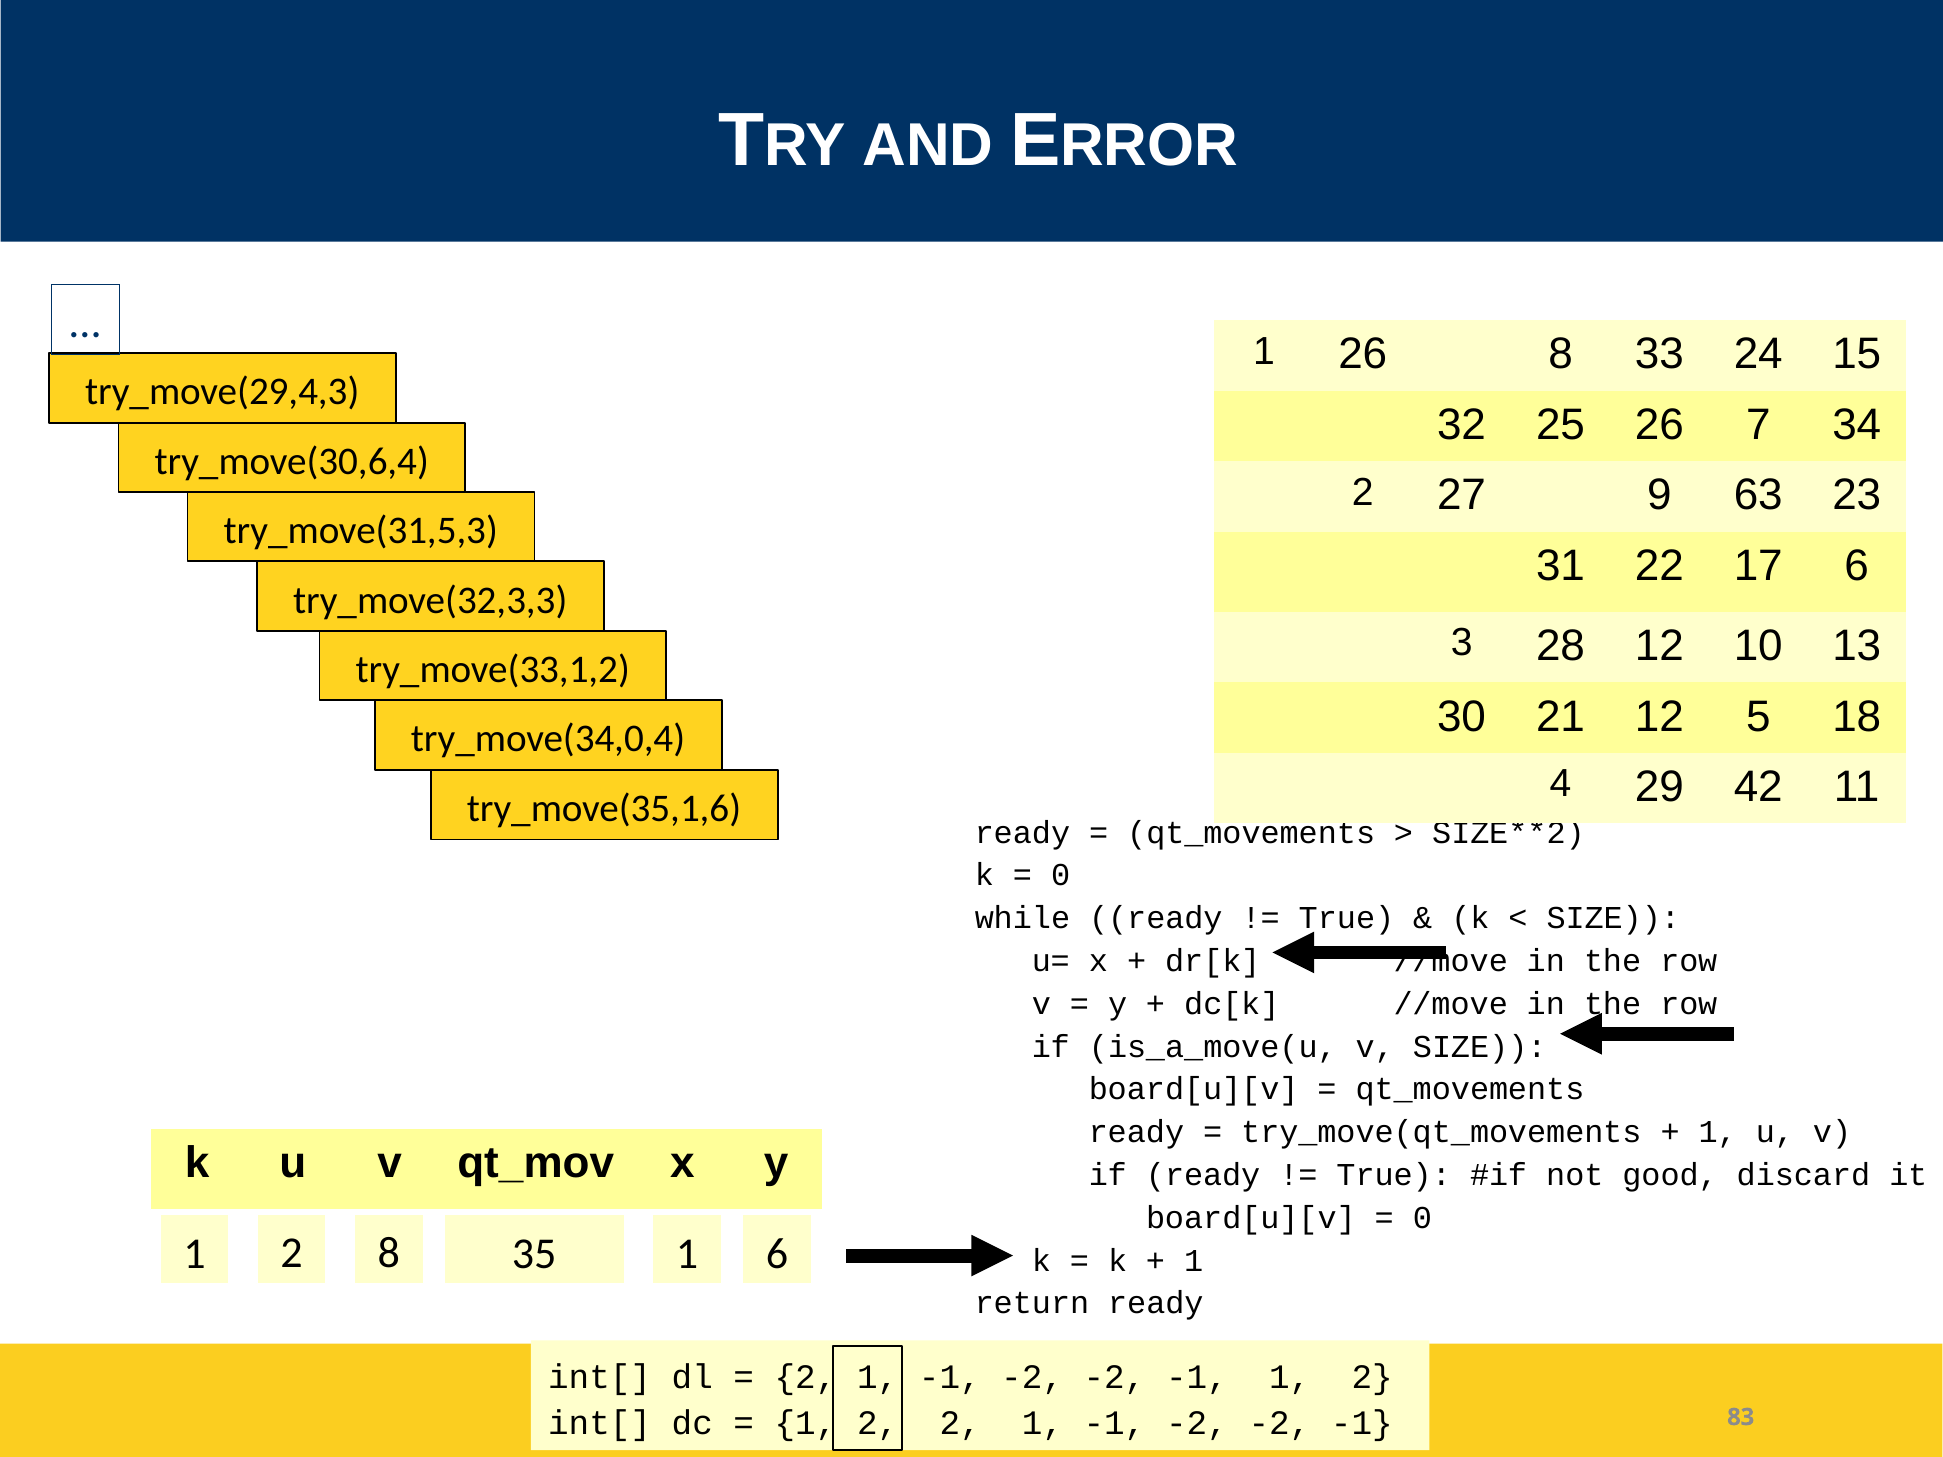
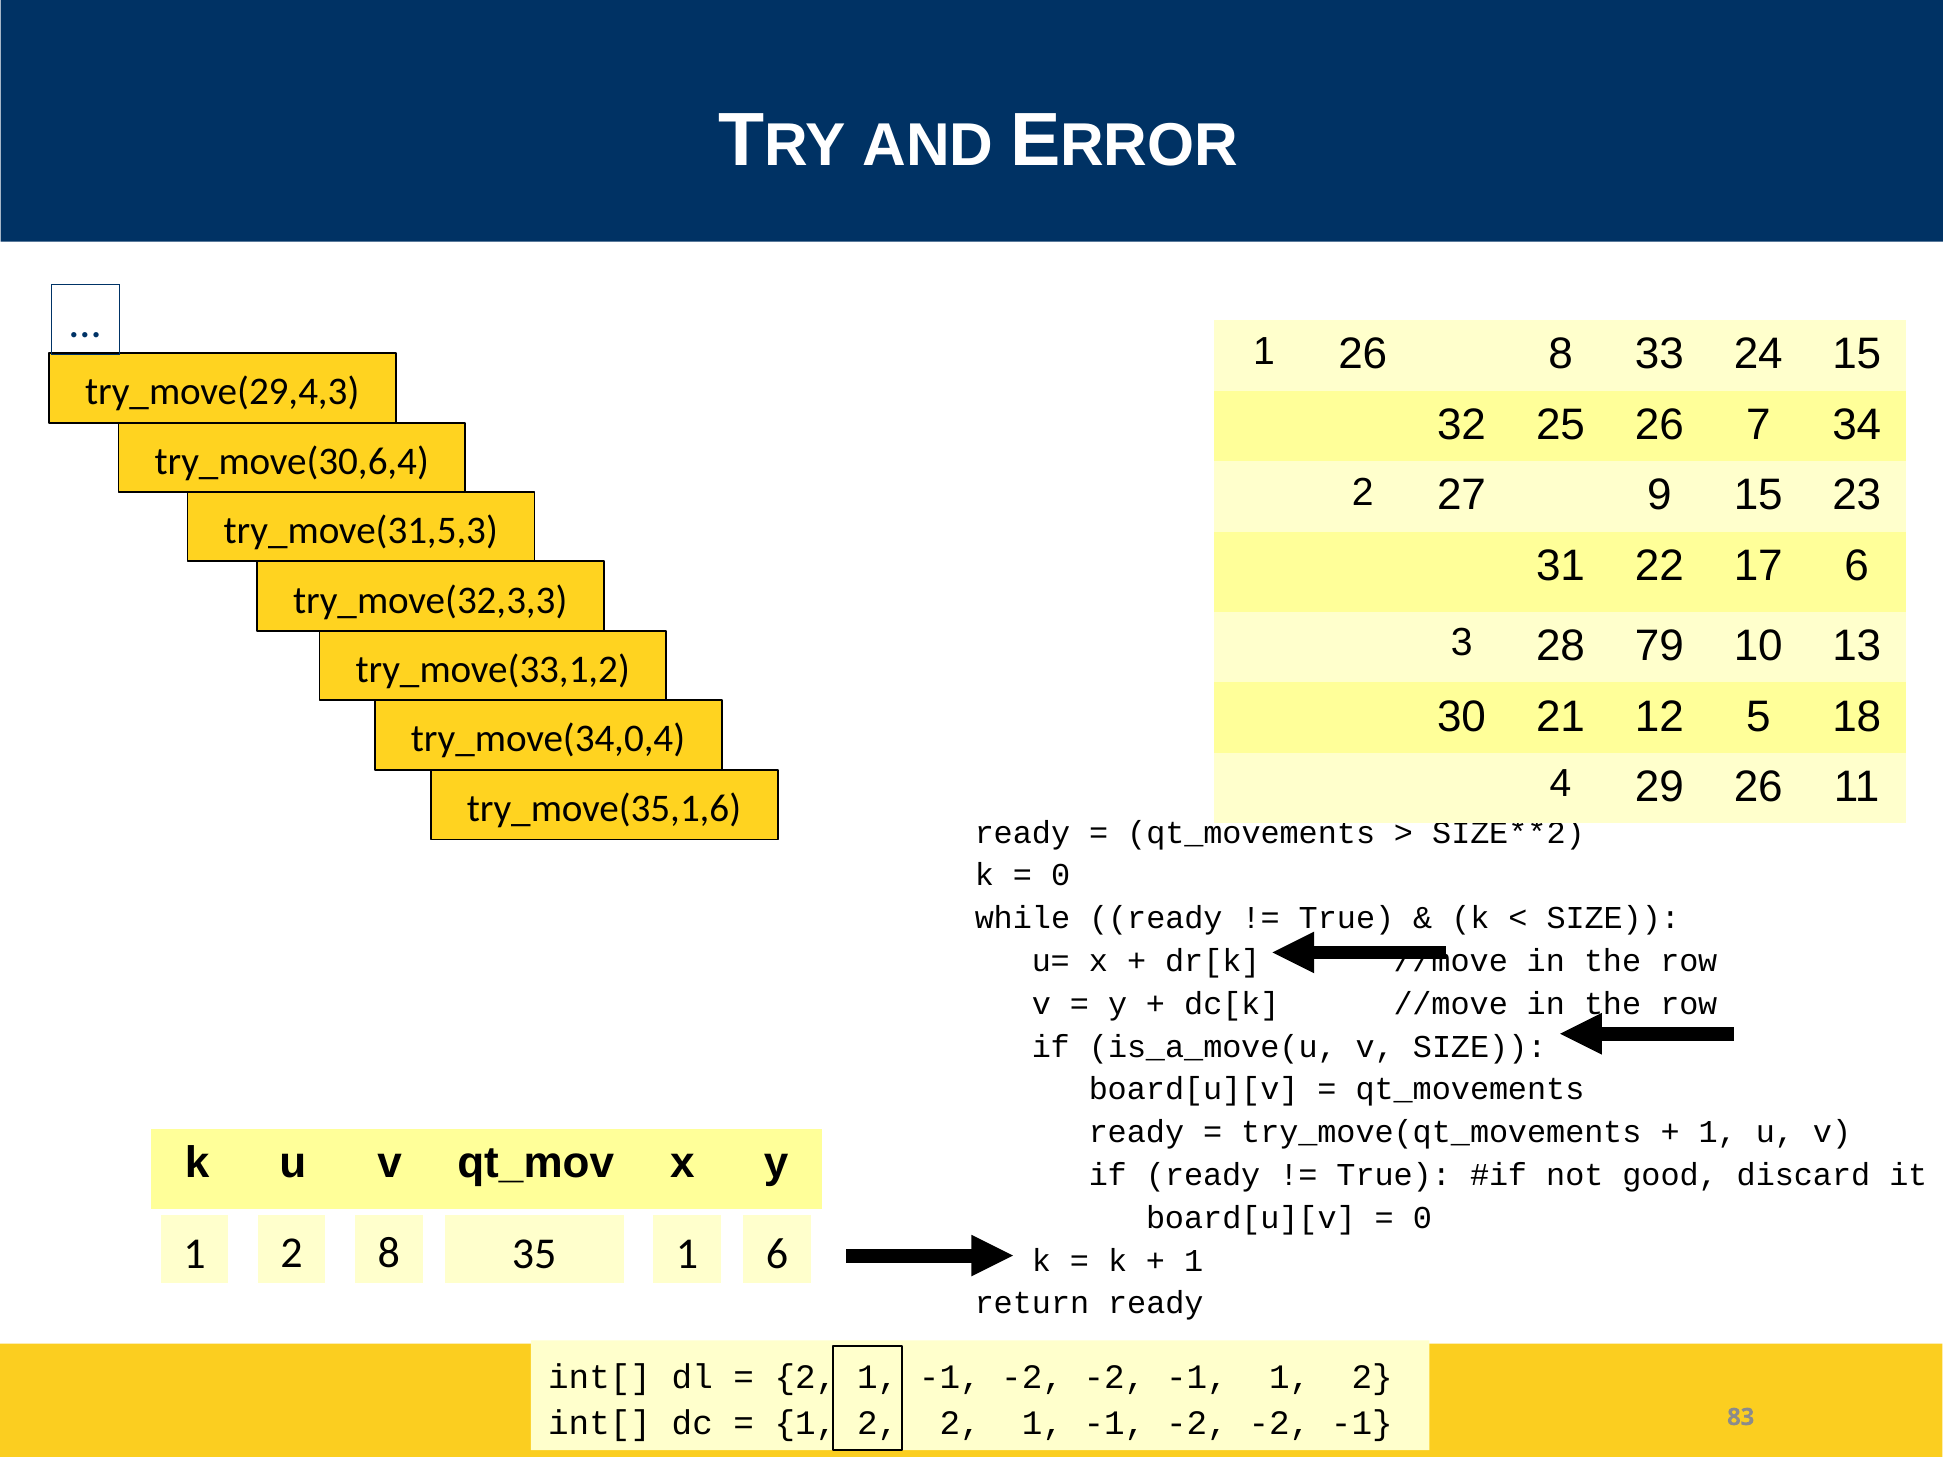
9 63: 63 -> 15 (1758, 495)
28 12: 12 -> 79 (1659, 646)
29 42: 42 -> 26 (1758, 787)
